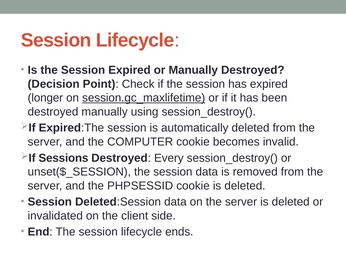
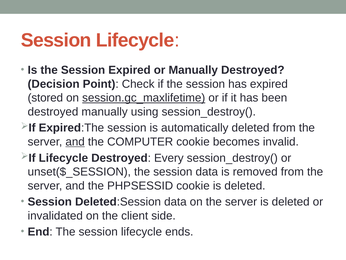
longer: longer -> stored (45, 98)
and underline: none -> present (75, 142)
Sessions: Sessions -> Lifecycle (63, 158)
